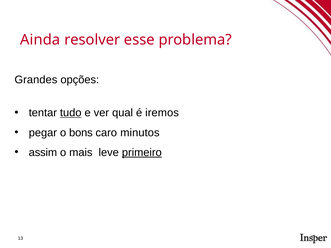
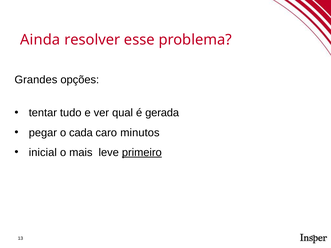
tudo underline: present -> none (71, 113)
iremos: iremos -> gerada (162, 113)
bons: bons -> cada (81, 133)
assim: assim -> inicial (43, 153)
